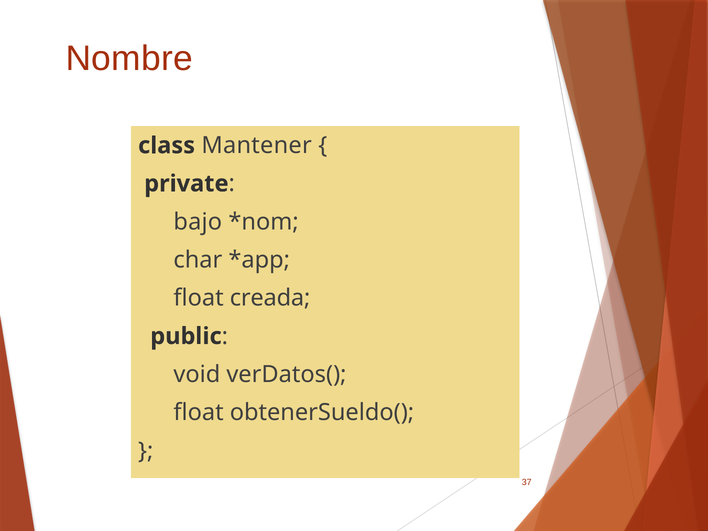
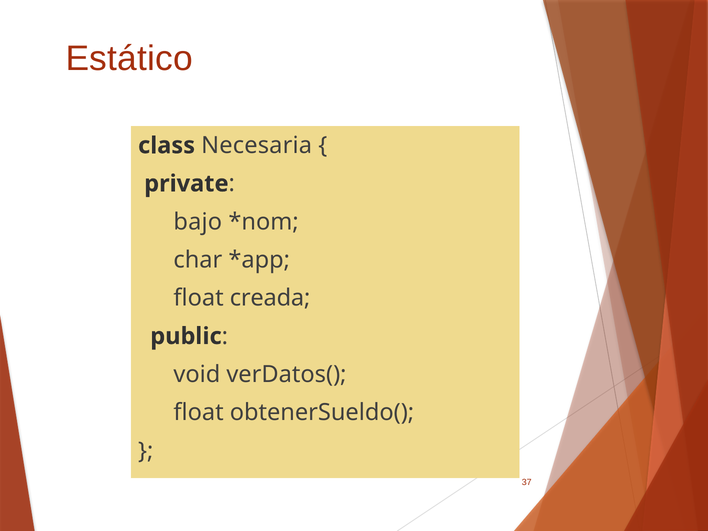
Nombre: Nombre -> Estático (129, 59)
Mantener: Mantener -> Necesaria (257, 145)
